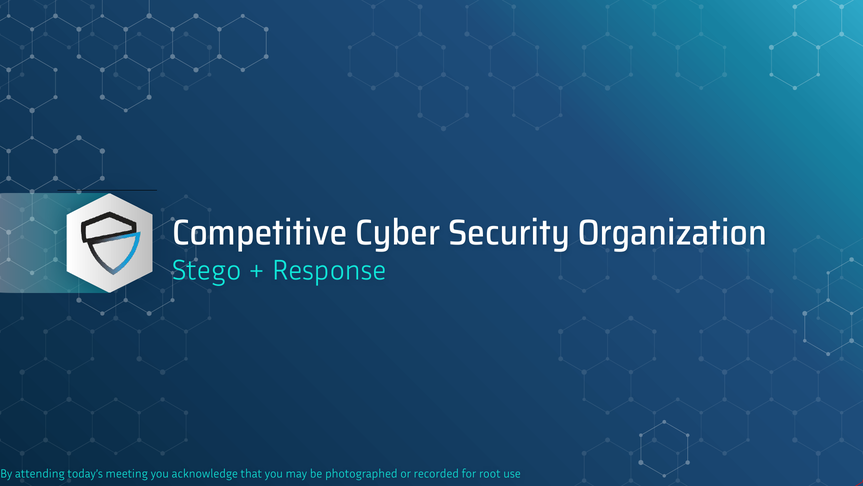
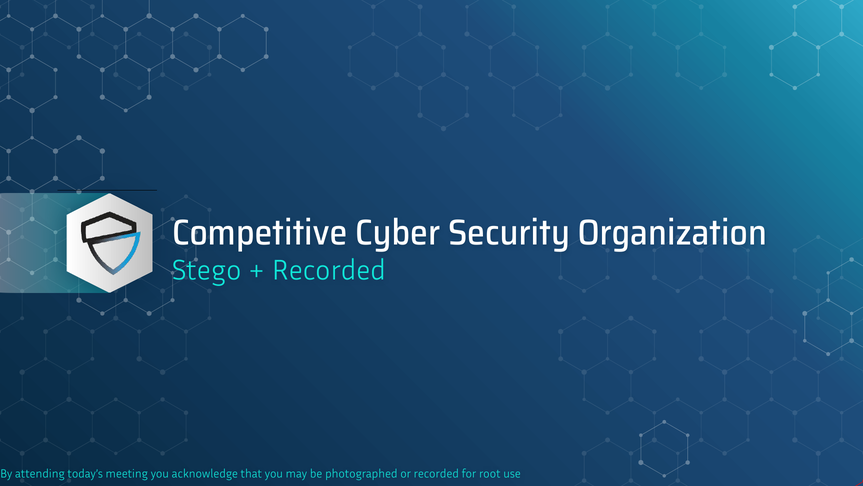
Response: Response -> Recorded (329, 270)
